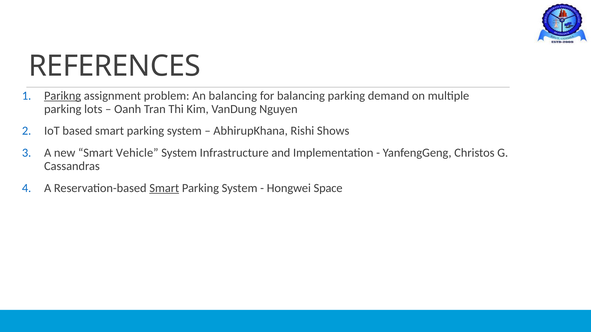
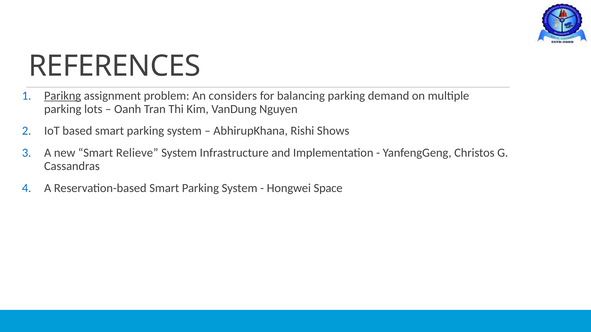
An balancing: balancing -> considers (233, 96)
Vehicle: Vehicle -> Relieve (137, 153)
Smart underline: present -> none (164, 188)
